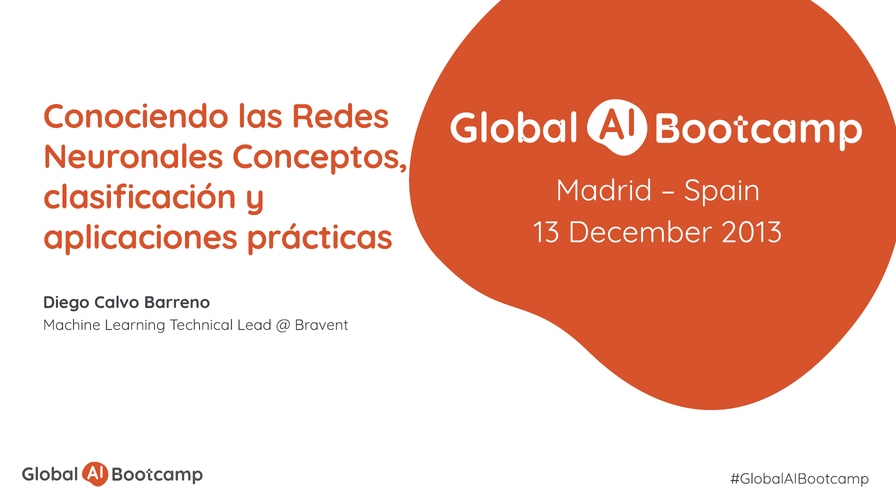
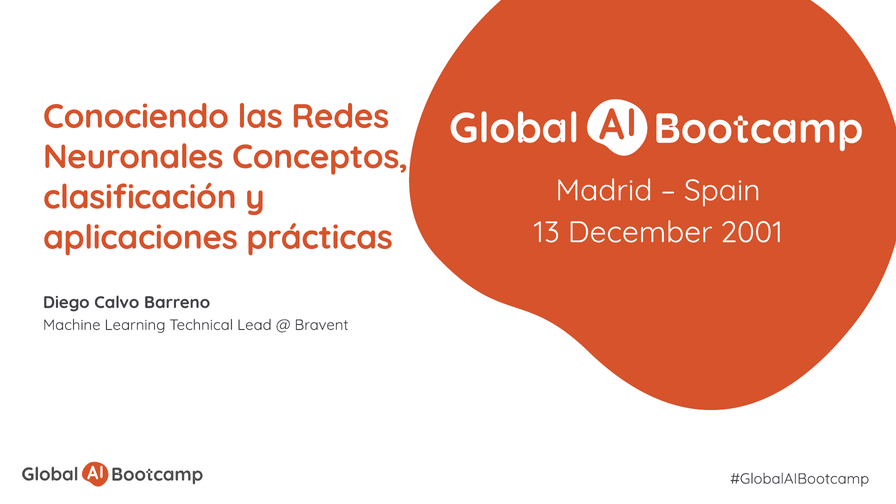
2013: 2013 -> 2001 (752, 232)
